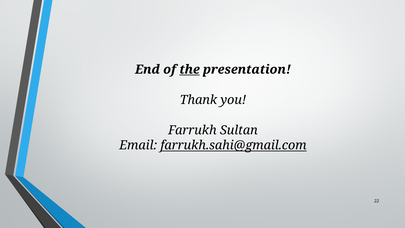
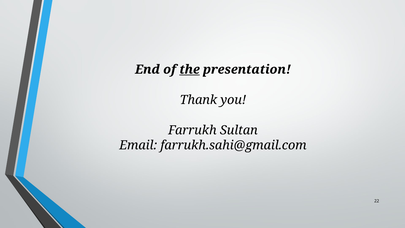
farrukh.sahi@gmail.com underline: present -> none (234, 145)
